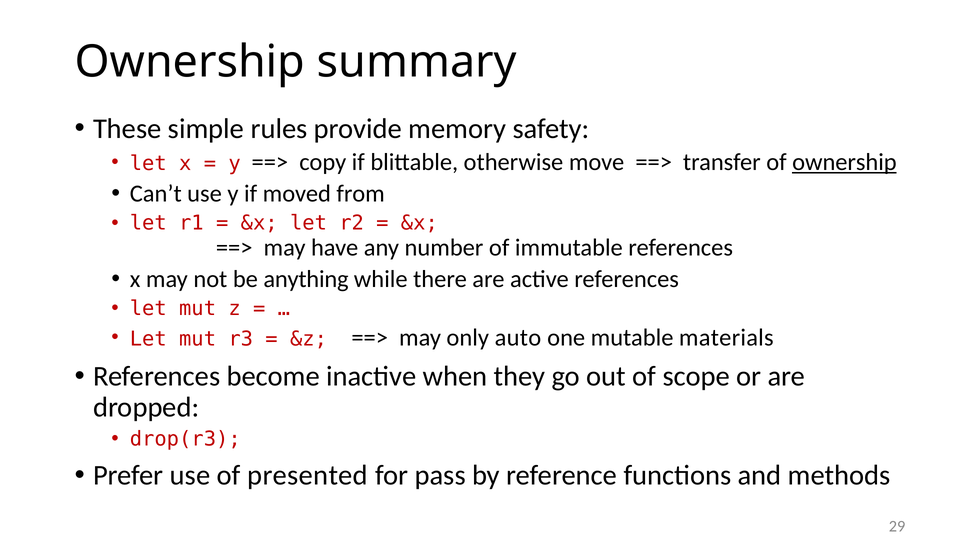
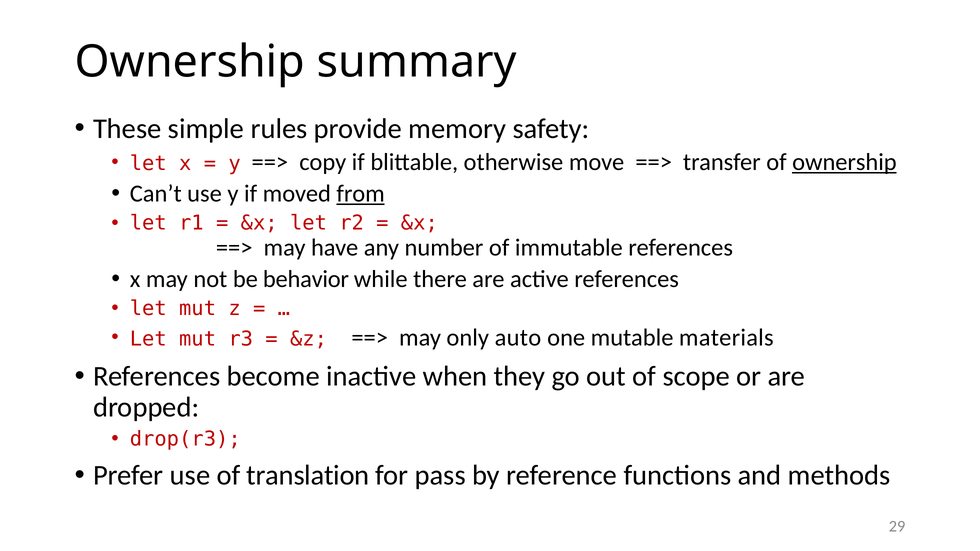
from underline: none -> present (361, 194)
anything: anything -> behavior (306, 279)
presented: presented -> translation (308, 476)
